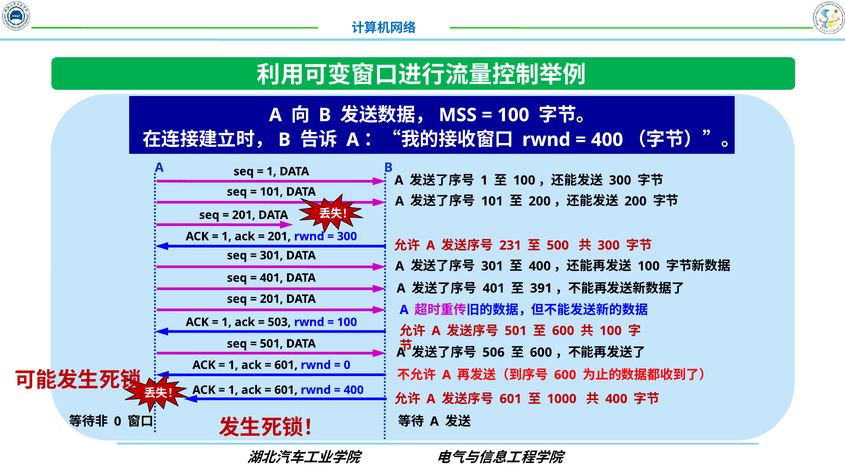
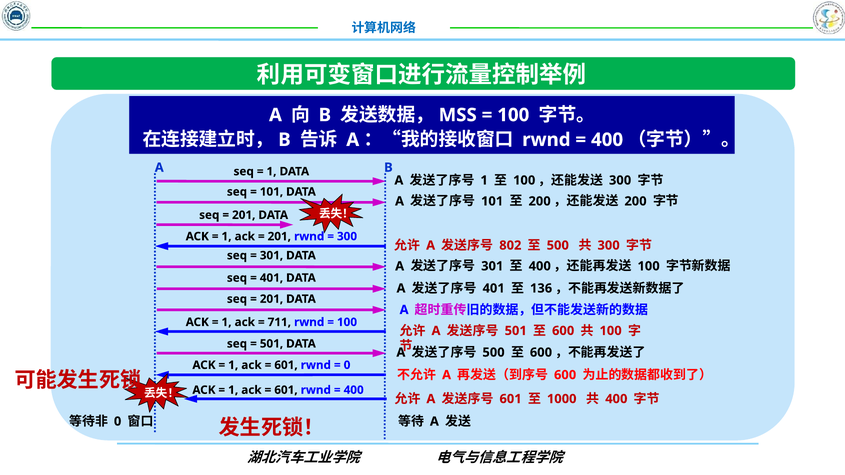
231: 231 -> 802 (510, 246)
391: 391 -> 136 (541, 288)
503: 503 -> 711 (279, 322)
506: 506 -> 500 (494, 353)
